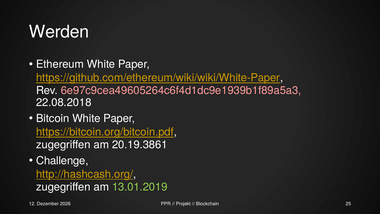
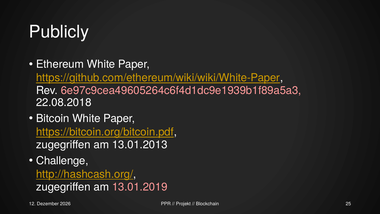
Werden: Werden -> Publicly (59, 32)
20.19.3861: 20.19.3861 -> 13.01.2013 (140, 145)
13.01.2019 colour: light green -> pink (140, 187)
